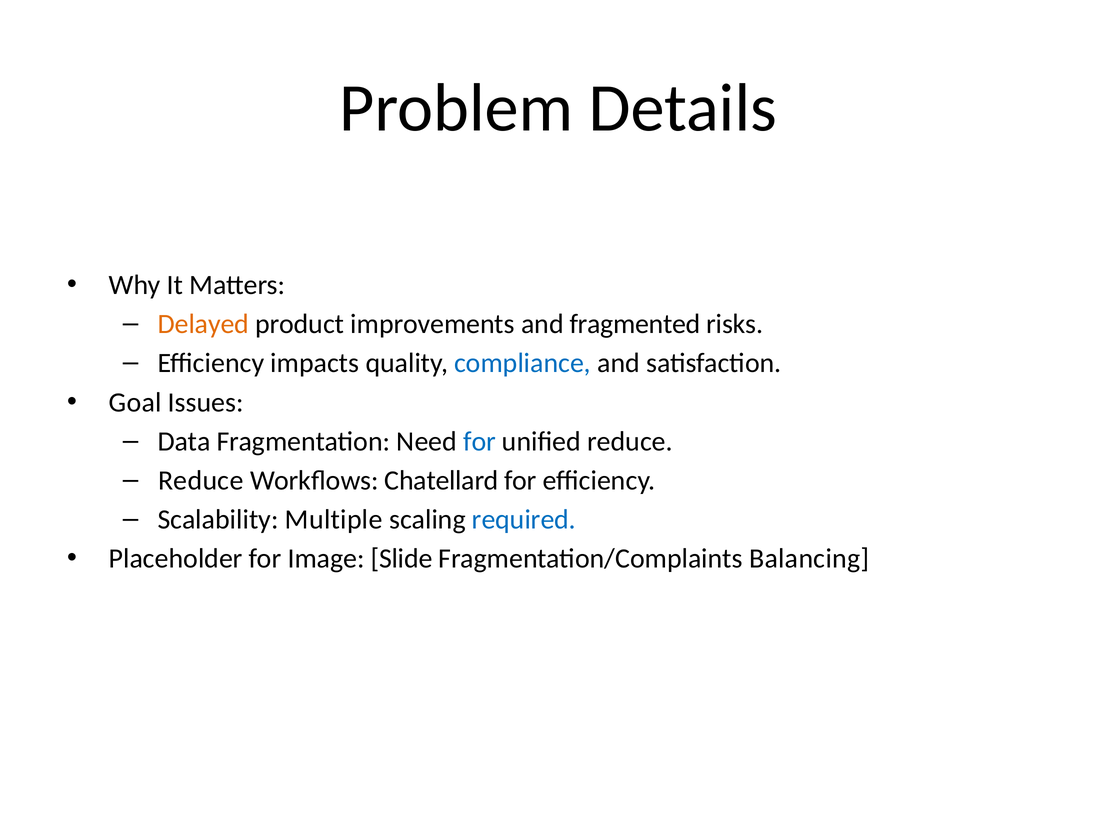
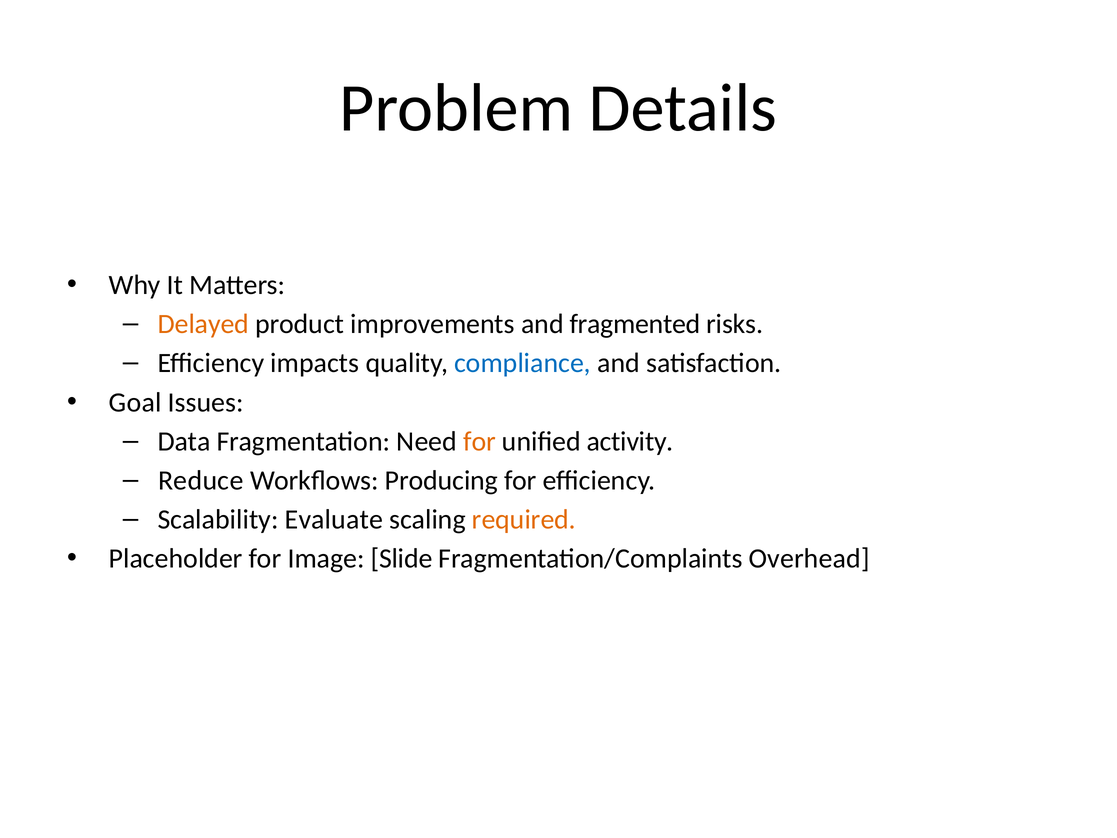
for colour: blue -> orange (480, 441)
unified reduce: reduce -> activity (630, 441)
Chatellard: Chatellard -> Producing (441, 480)
Multiple: Multiple -> Evaluate (334, 520)
required colour: blue -> orange (524, 520)
Balancing: Balancing -> Overhead (809, 559)
